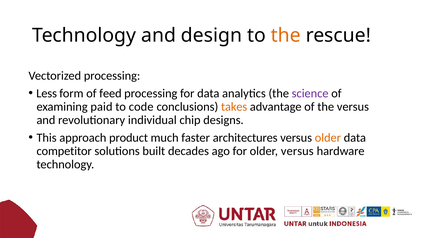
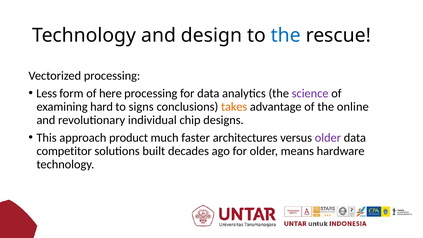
the colour: orange -> blue (286, 36)
feed: feed -> here (110, 93)
paid: paid -> hard (102, 107)
code: code -> signs (141, 107)
the versus: versus -> online (353, 107)
older colour: orange -> purple (328, 138)
older versus: versus -> means (297, 151)
